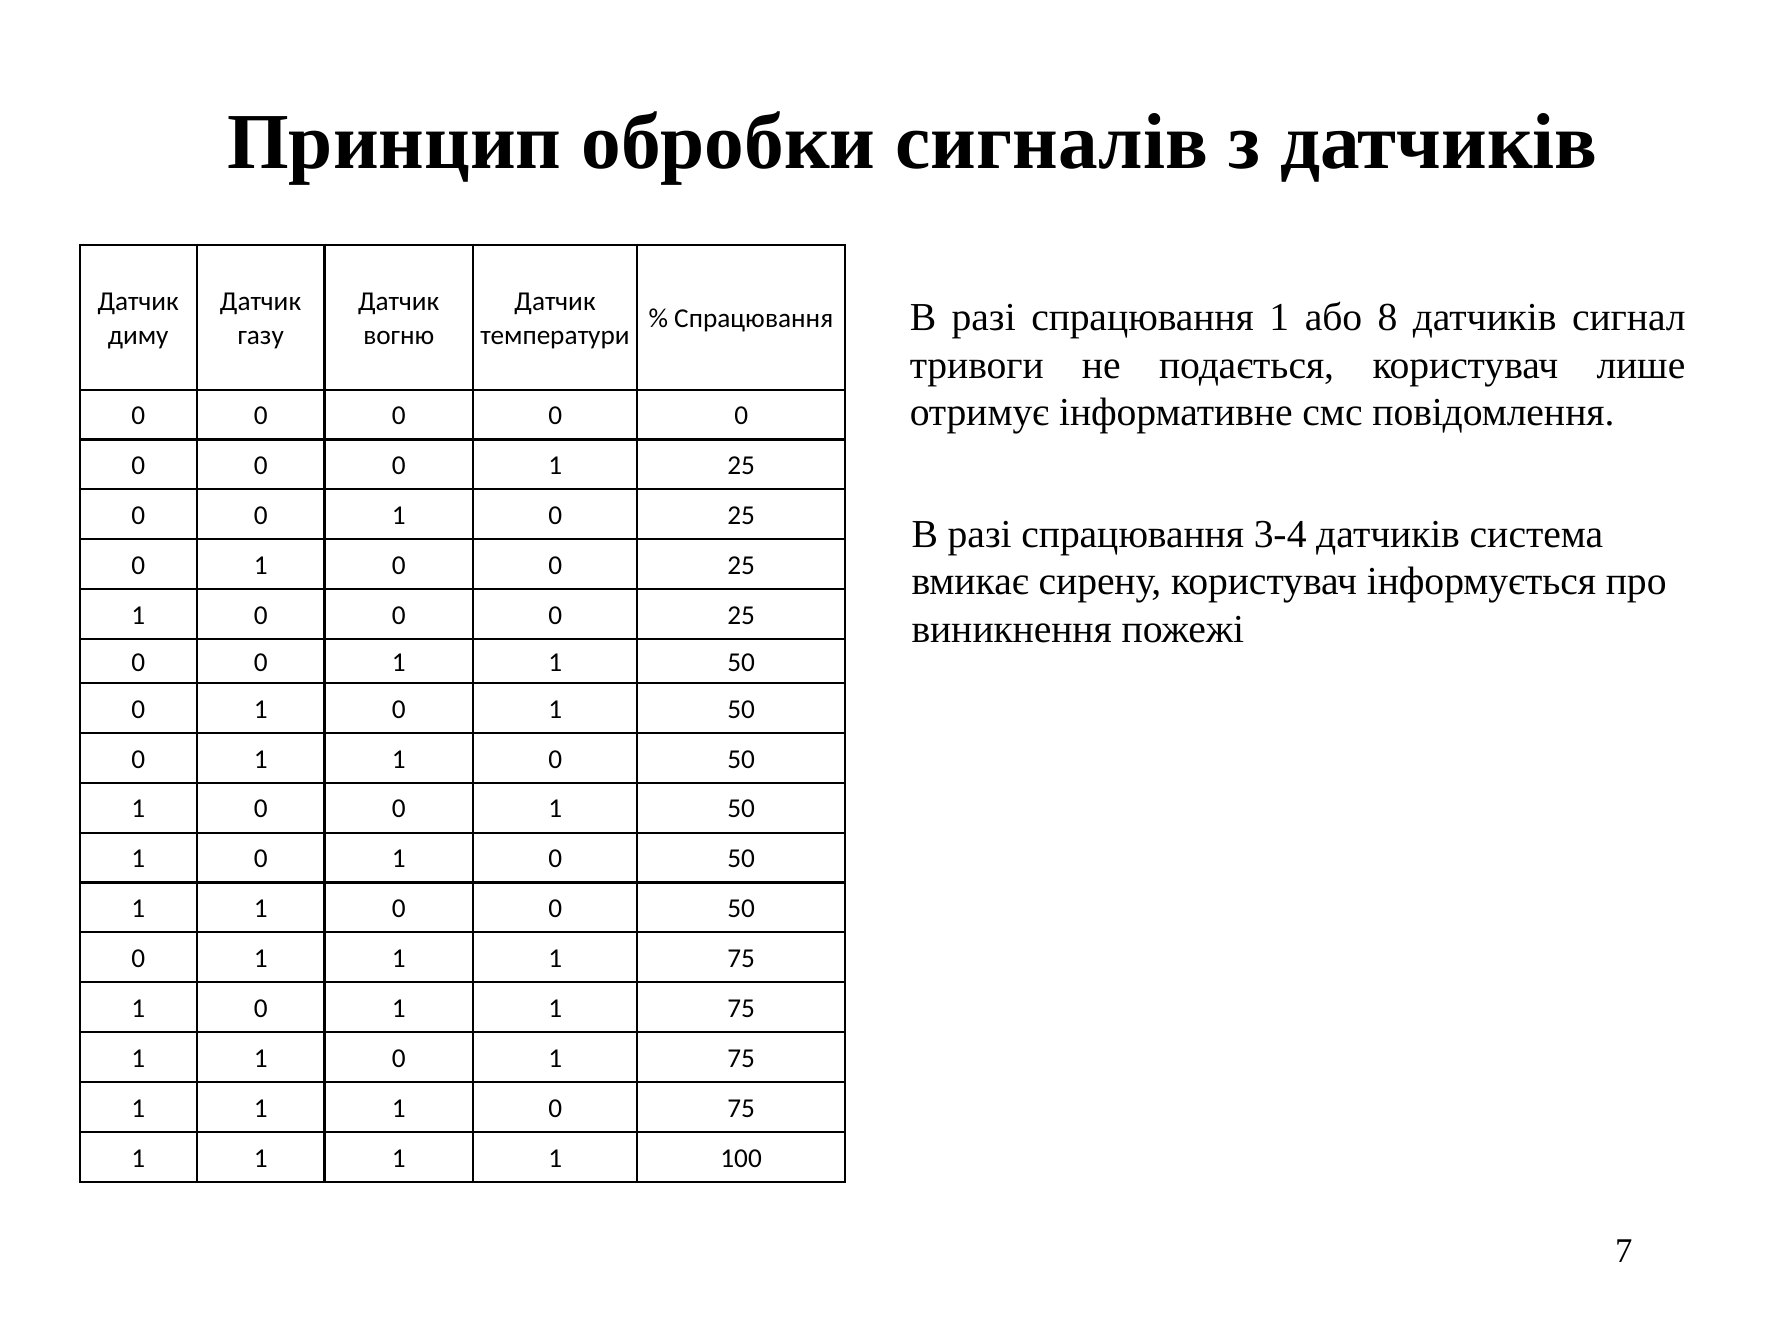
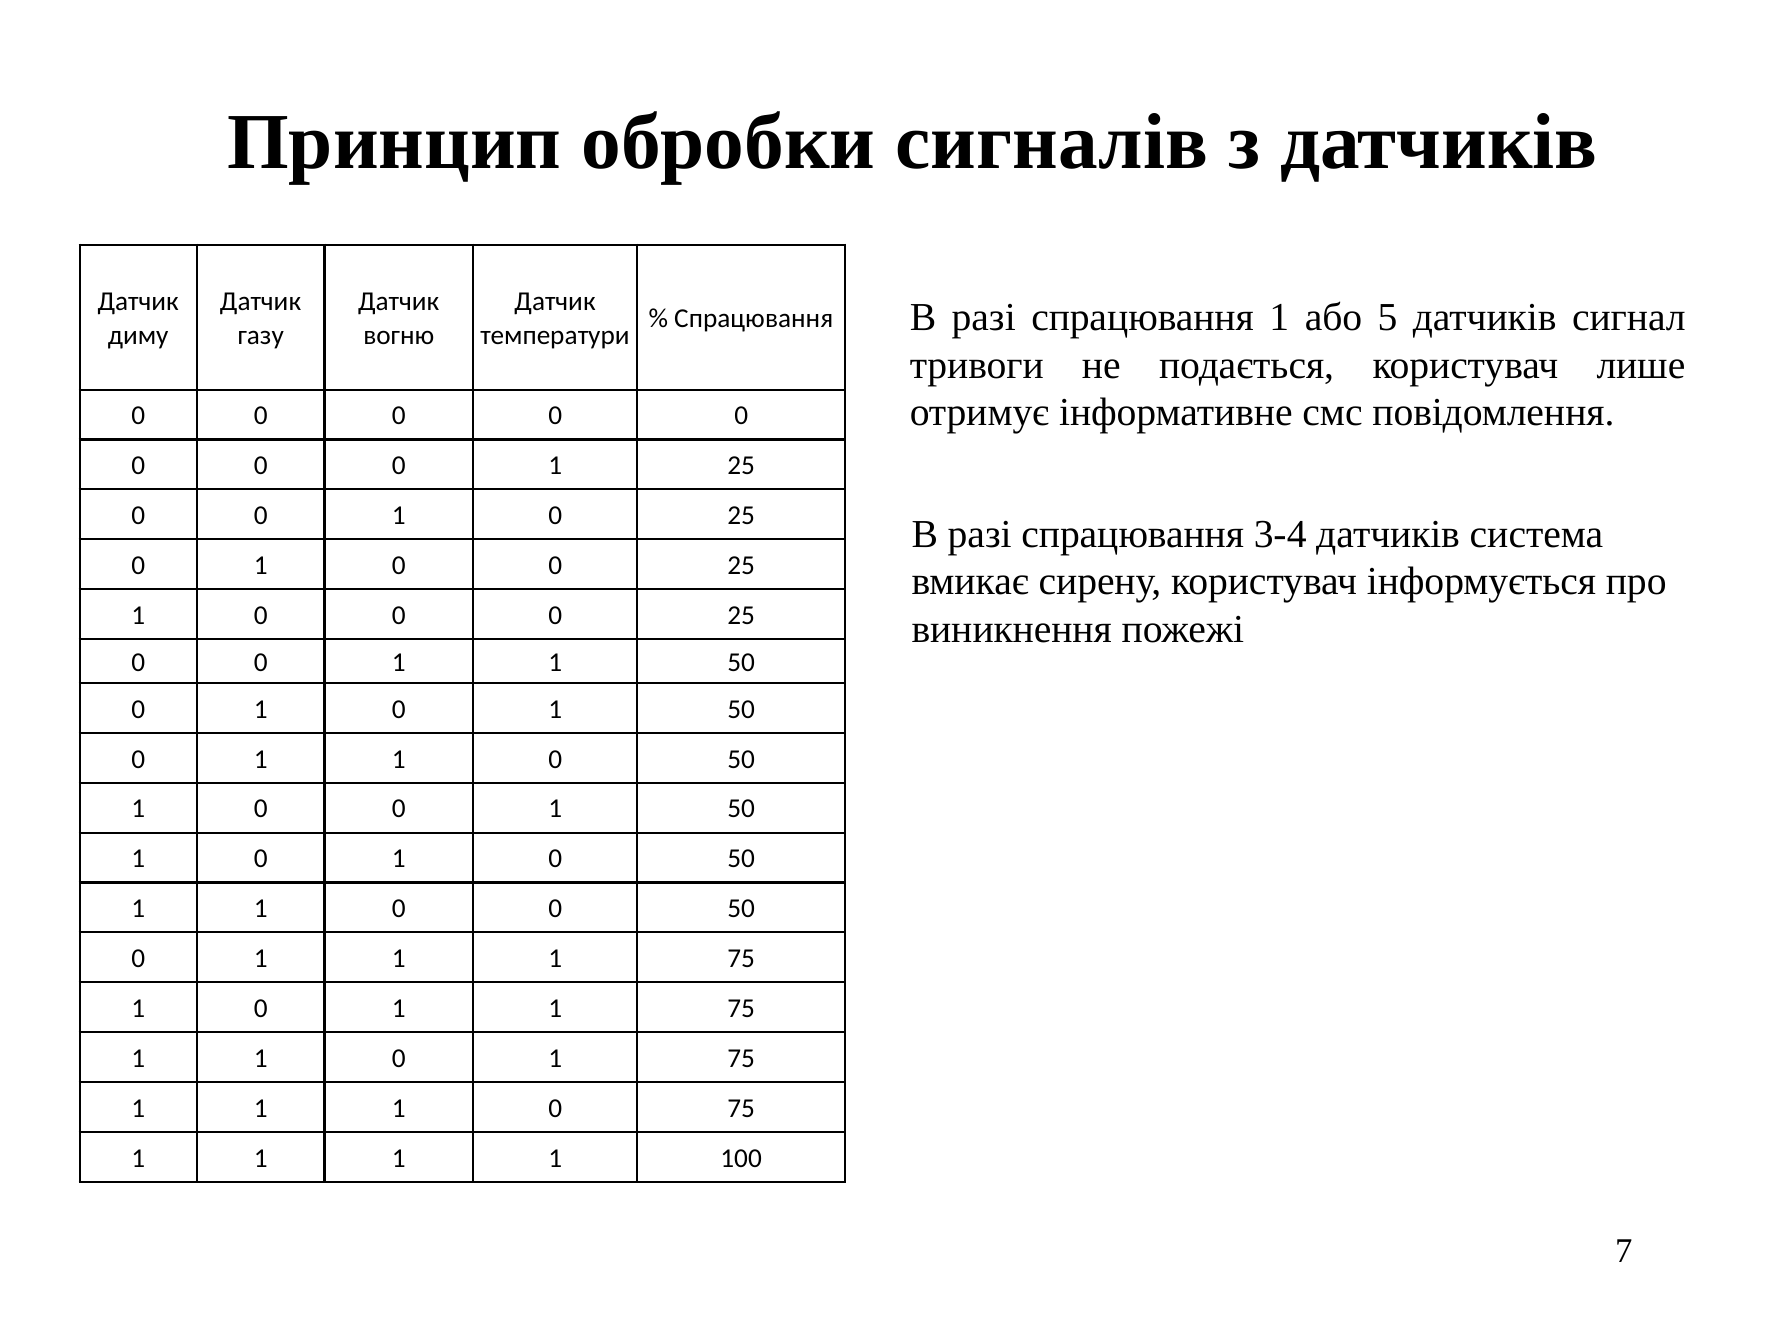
8: 8 -> 5 (1387, 317)
